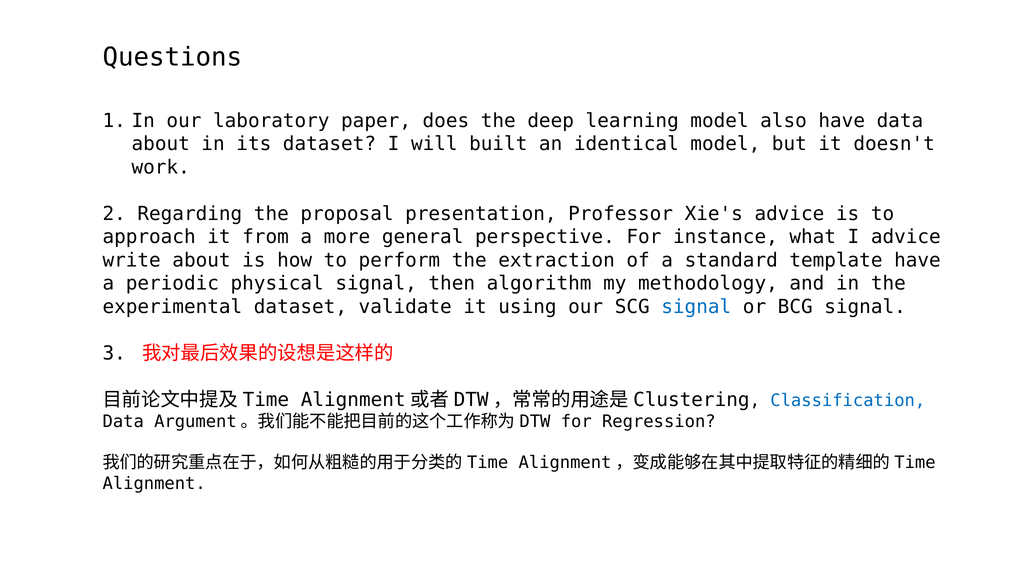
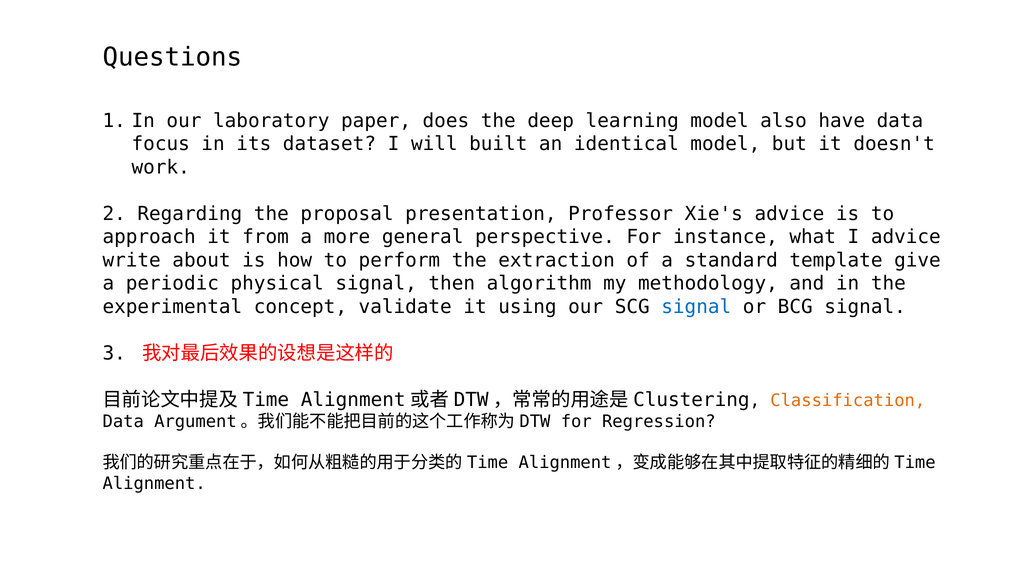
about: about -> focus (161, 144)
template have: have -> give (917, 260)
experimental dataset: dataset -> concept (300, 306)
Classification colour: blue -> orange (848, 400)
